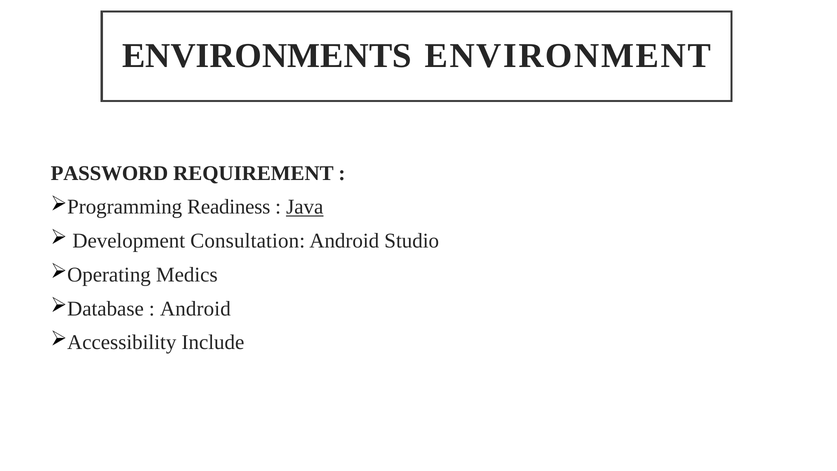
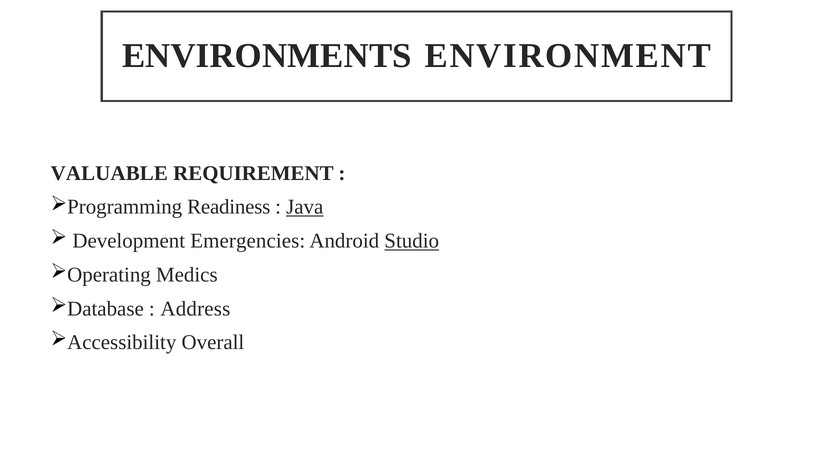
PASSWORD: PASSWORD -> VALUABLE (109, 173)
Consultation: Consultation -> Emergencies (248, 241)
Studio underline: none -> present (412, 241)
Android: Android -> Address (195, 308)
Include: Include -> Overall (213, 342)
